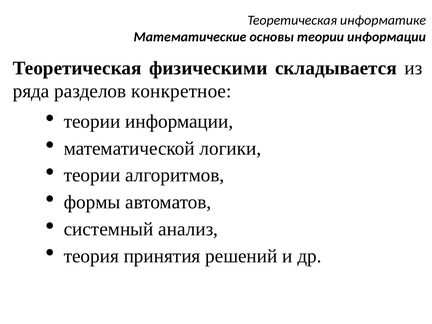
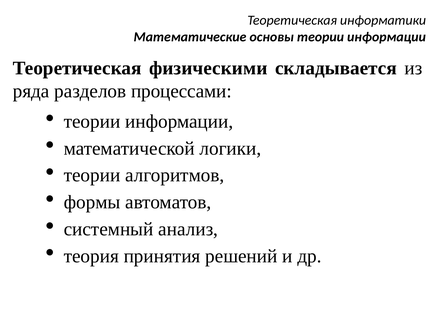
информатике: информатике -> информатики (383, 20)
конкретное: конкретное -> процессами (181, 91)
